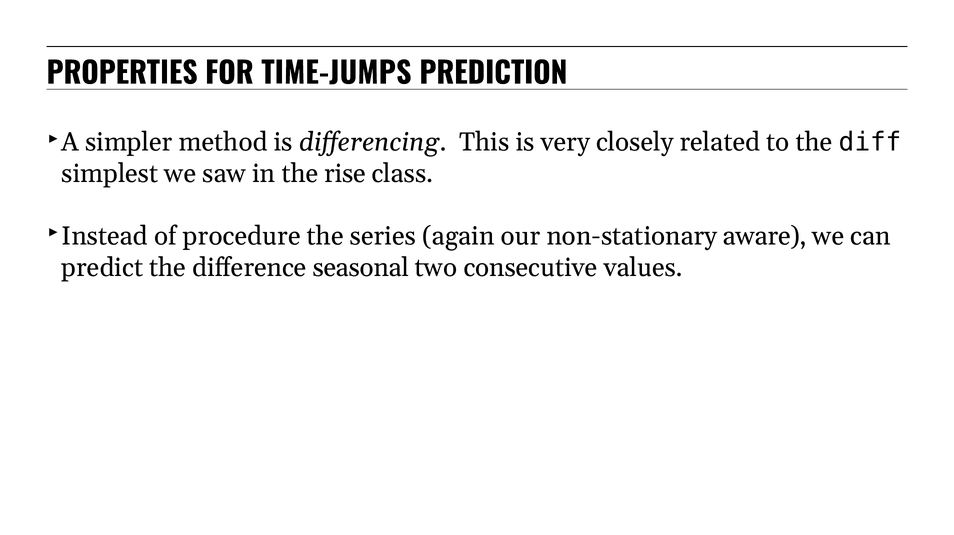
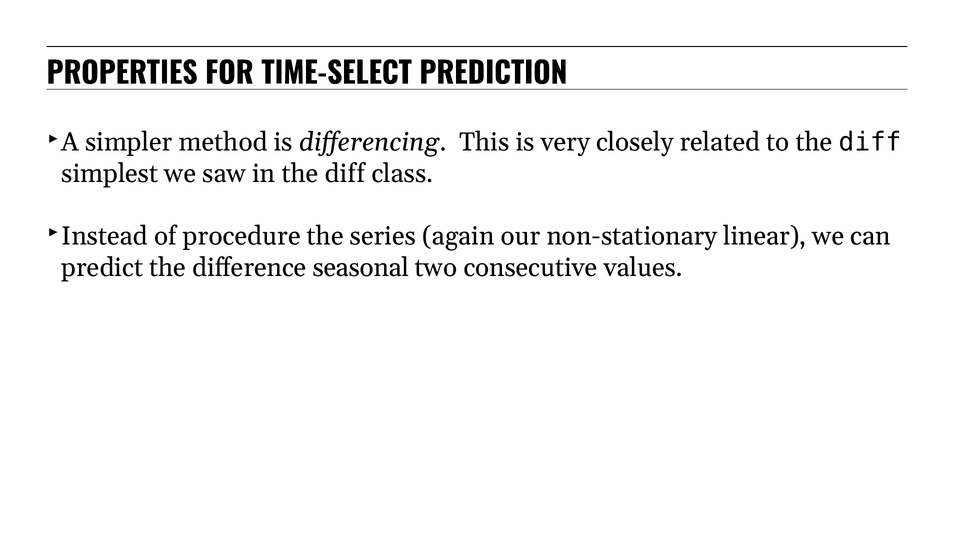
TIME-JUMPS: TIME-JUMPS -> TIME-SELECT (337, 74)
in the rise: rise -> diff (345, 174)
aware: aware -> linear (765, 236)
